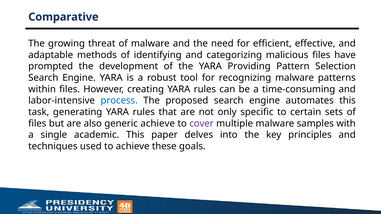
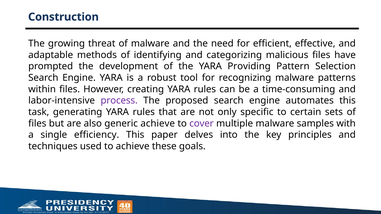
Comparative: Comparative -> Construction (63, 17)
process colour: blue -> purple (119, 101)
academic: academic -> efficiency (97, 135)
